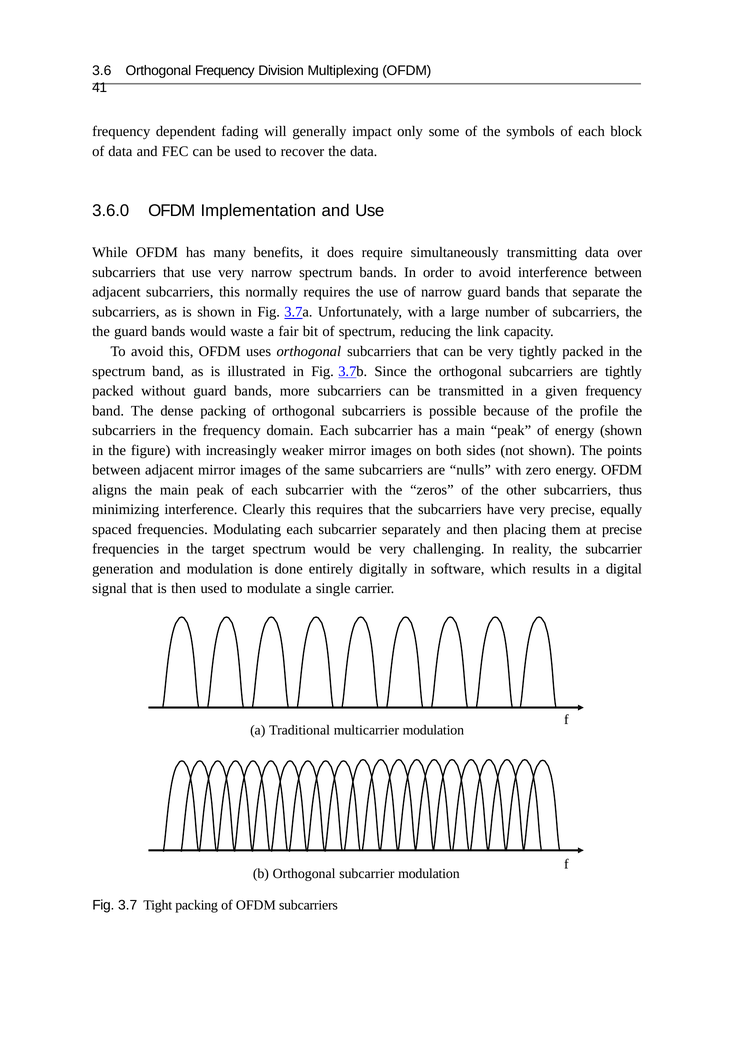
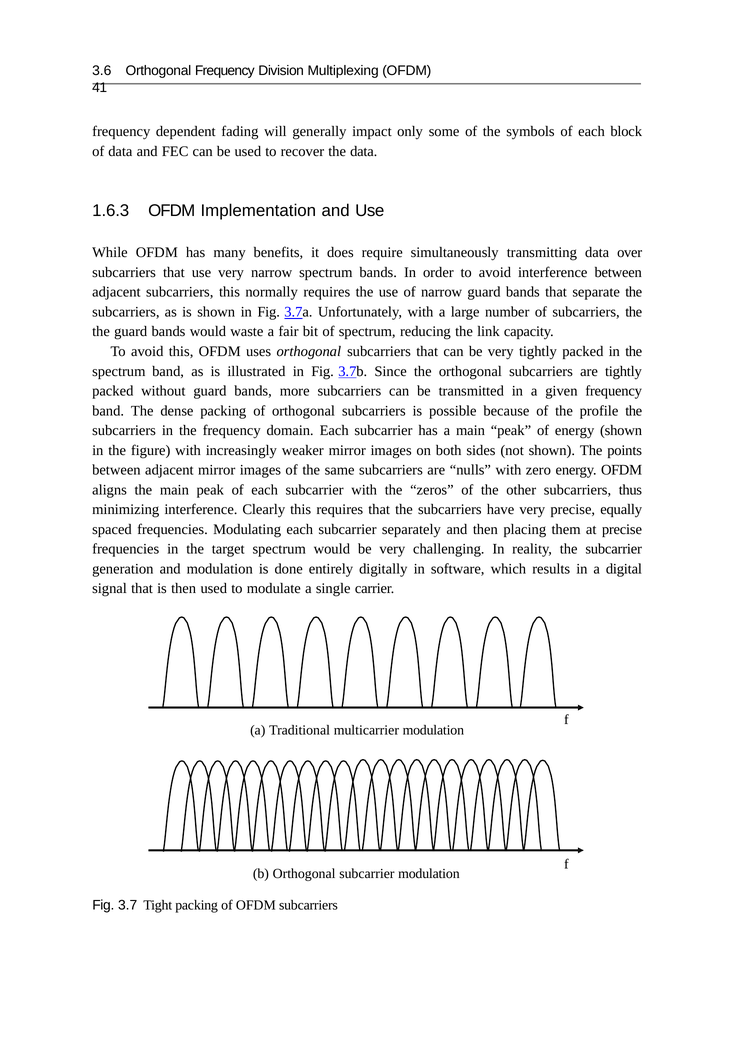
3.6.0: 3.6.0 -> 1.6.3 (111, 211)
